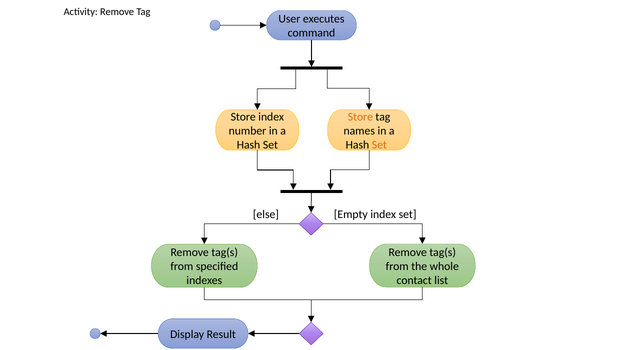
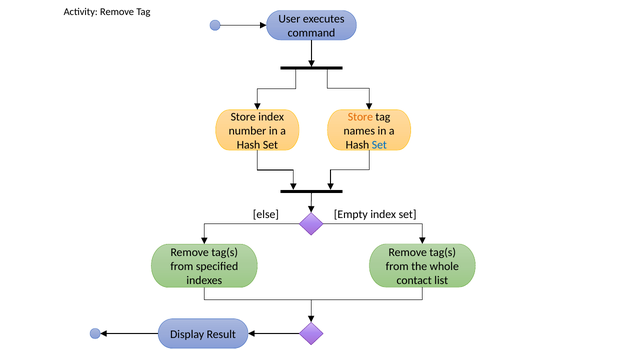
Set colour: orange -> blue (379, 145)
